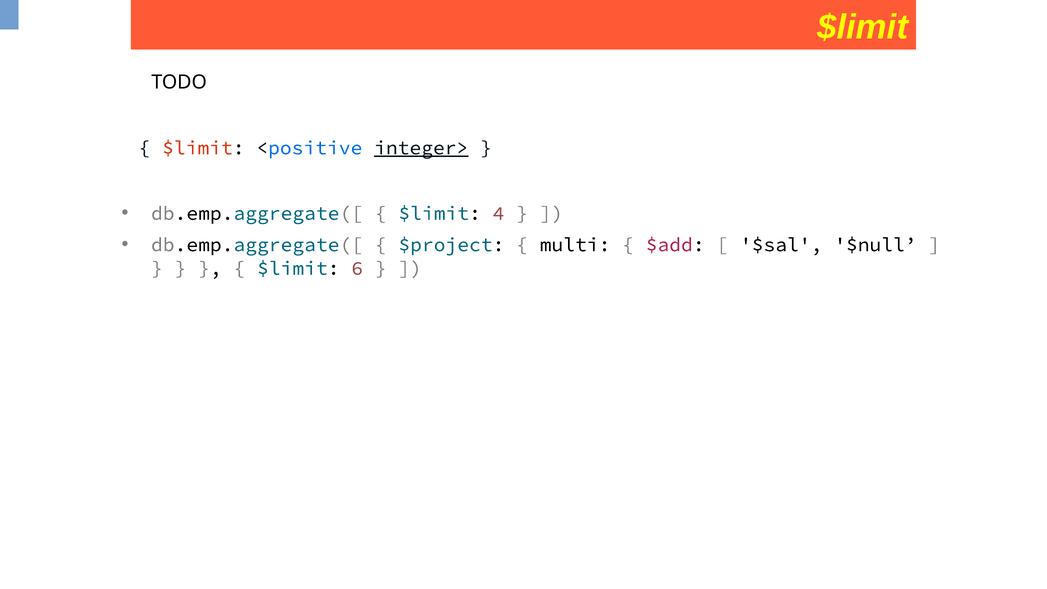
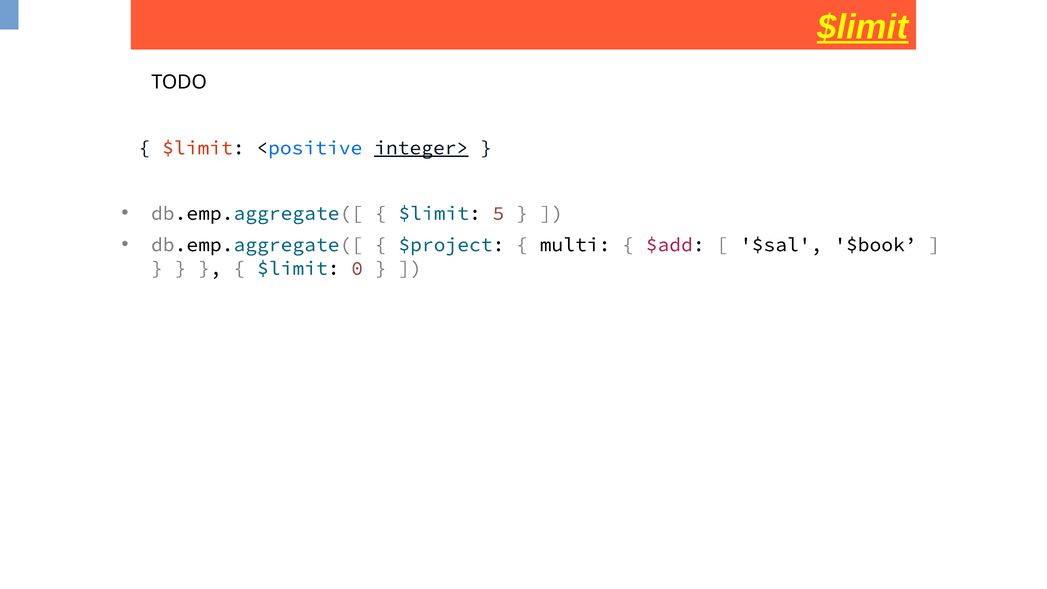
$limit underline: none -> present (863, 27)
4: 4 -> 5 (498, 213)
$null: $null -> $book (875, 245)
6: 6 -> 0 (357, 268)
